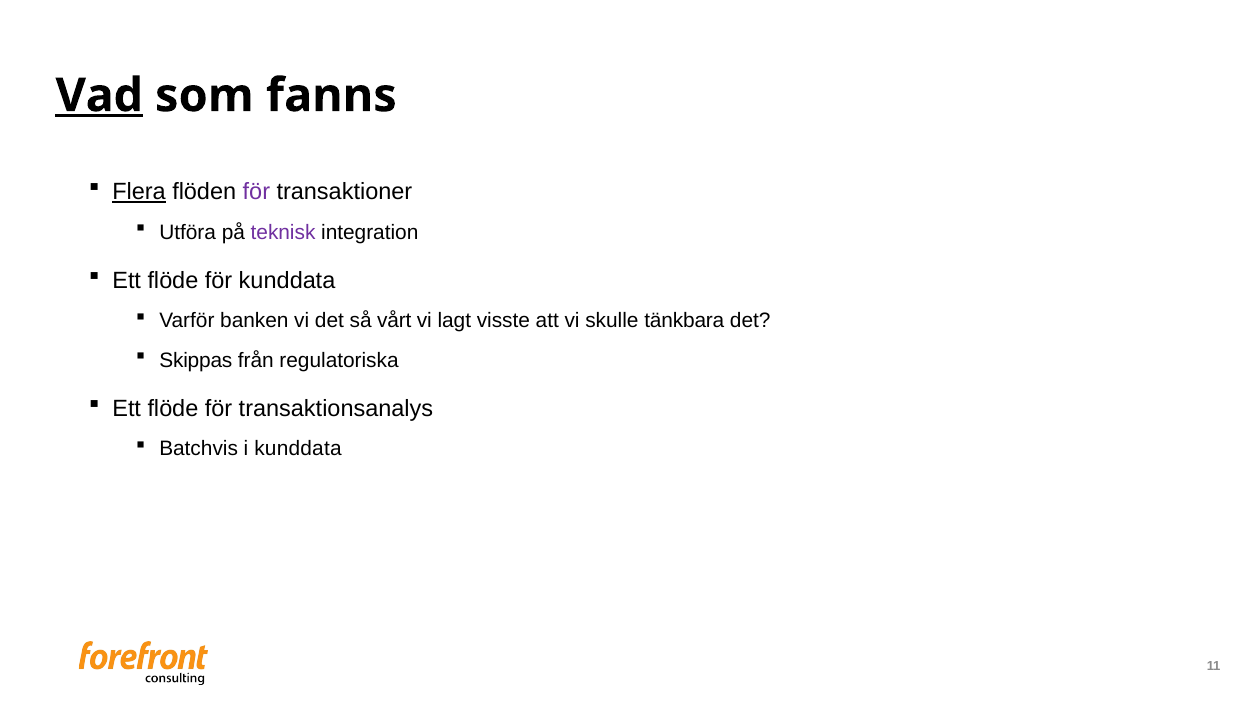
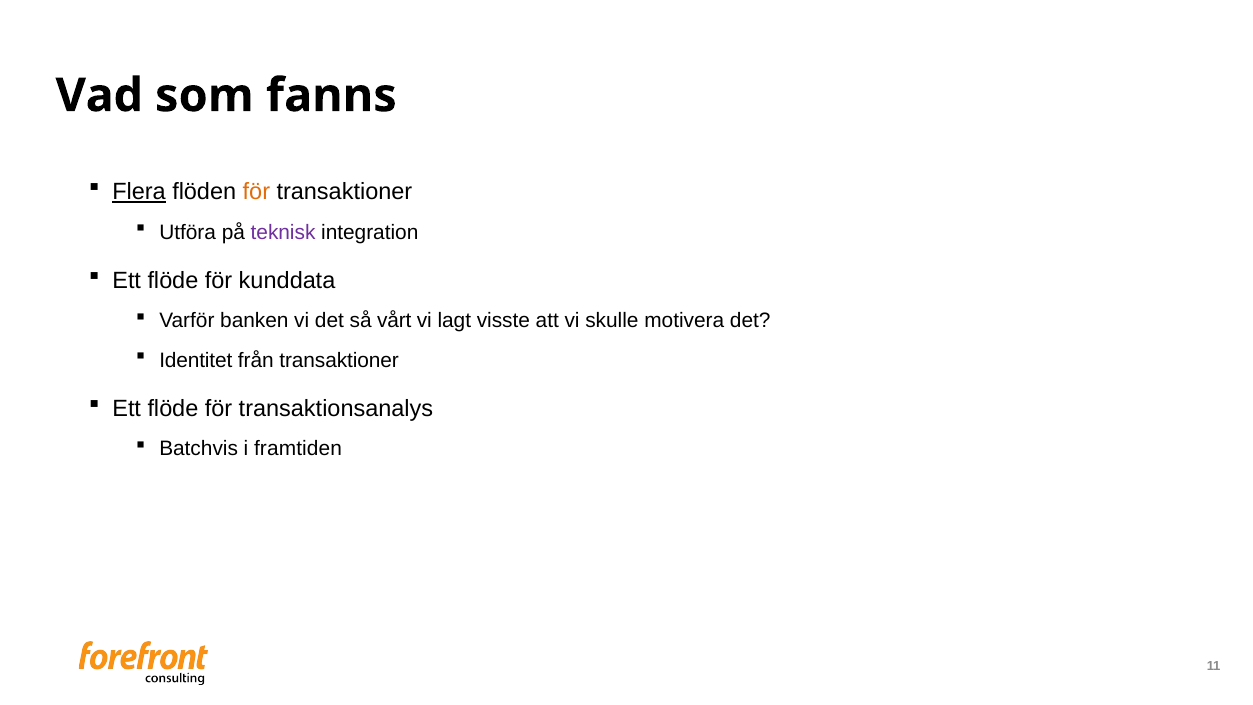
Vad underline: present -> none (99, 96)
för colour: purple -> orange (256, 192)
tänkbara: tänkbara -> motivera (684, 321)
Skippas: Skippas -> Identitet (196, 360)
från regulatoriska: regulatoriska -> transaktioner (339, 360)
i kunddata: kunddata -> framtiden (298, 449)
